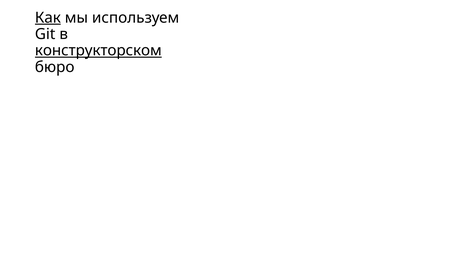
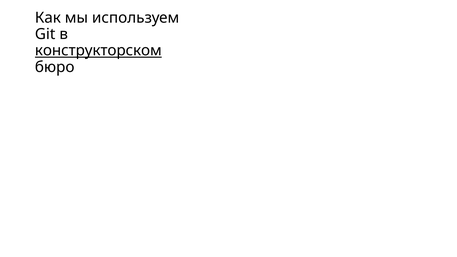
Как underline: present -> none (48, 18)
